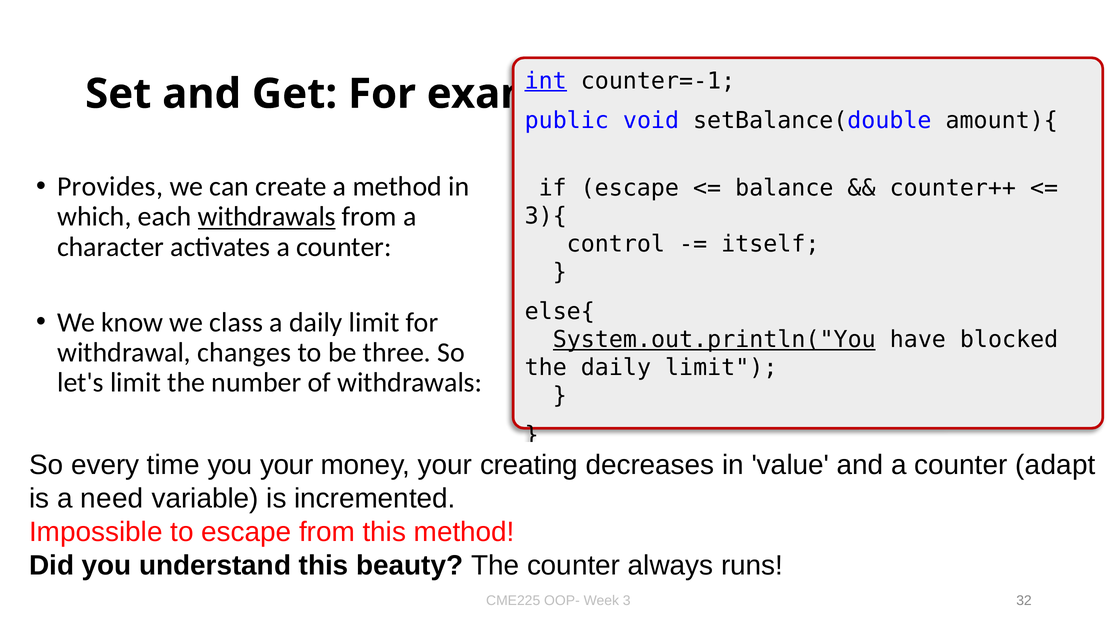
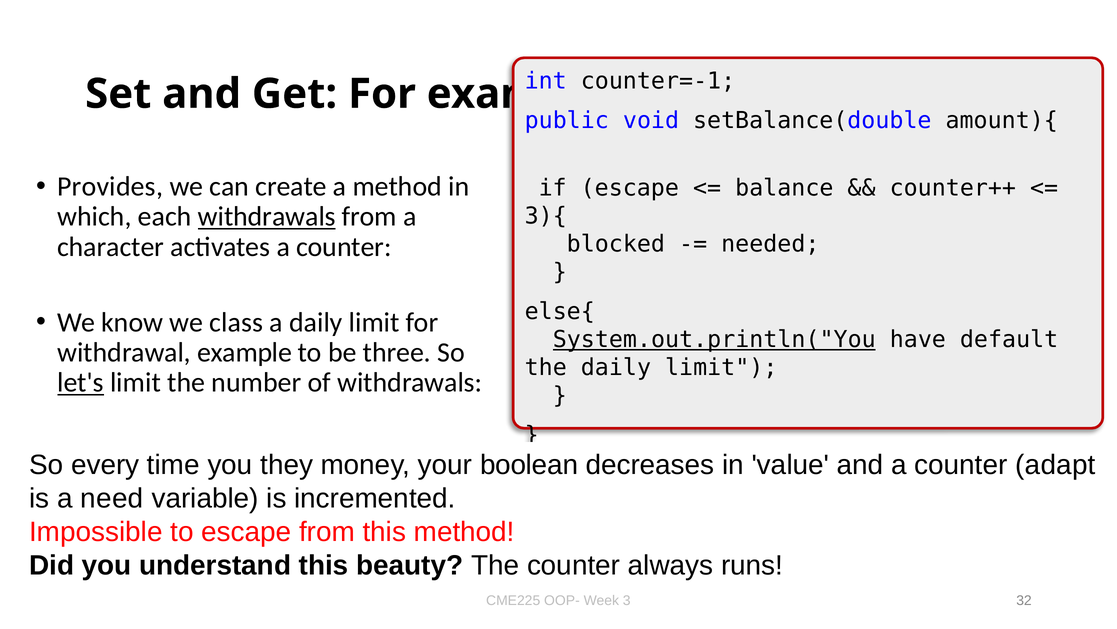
int underline: present -> none (546, 81)
control: control -> blocked (616, 244)
itself: itself -> needed (770, 244)
blocked: blocked -> default (1009, 339)
withdrawal changes: changes -> example (244, 352)
let's underline: none -> present (81, 382)
you your: your -> they (287, 464)
creating: creating -> boolean (529, 464)
